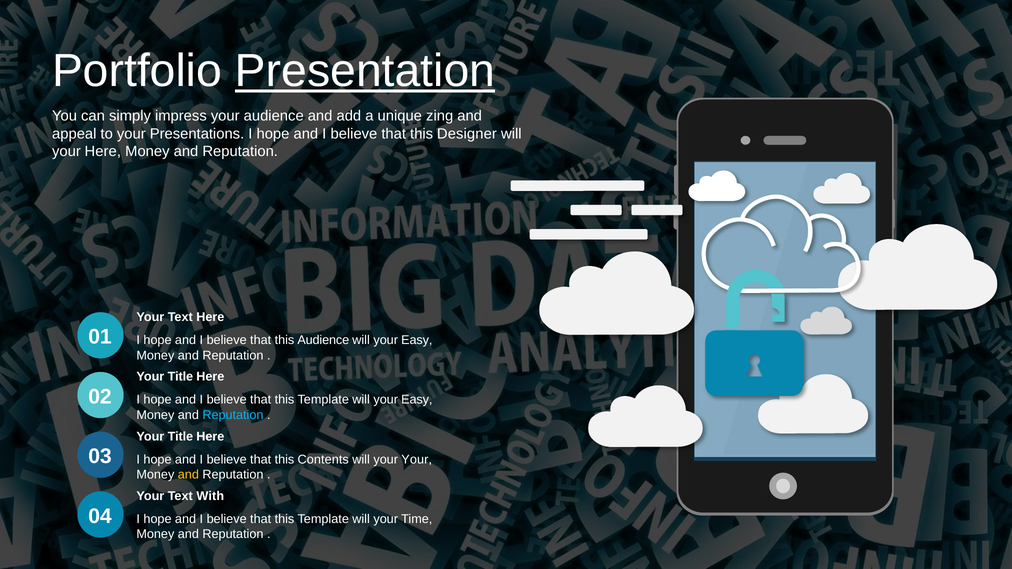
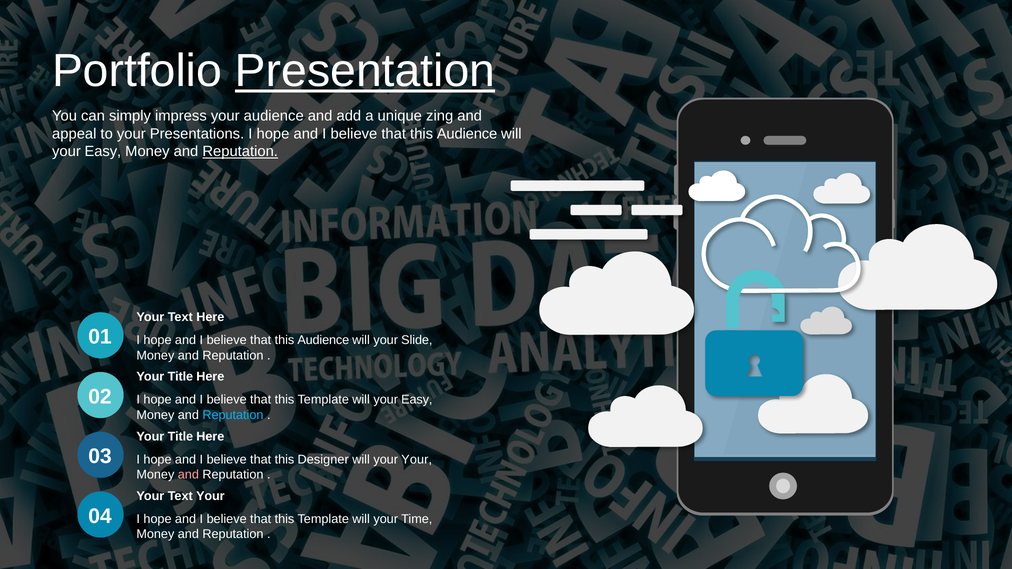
Designer: Designer -> Audience (467, 134)
Here: Here -> Easy (103, 152)
Reputation underline: none -> present (240, 152)
Easy: Easy -> Slide (417, 340)
Contents: Contents -> Designer (323, 460)
and colour: yellow -> pink (188, 475)
Text With: With -> Your (210, 496)
